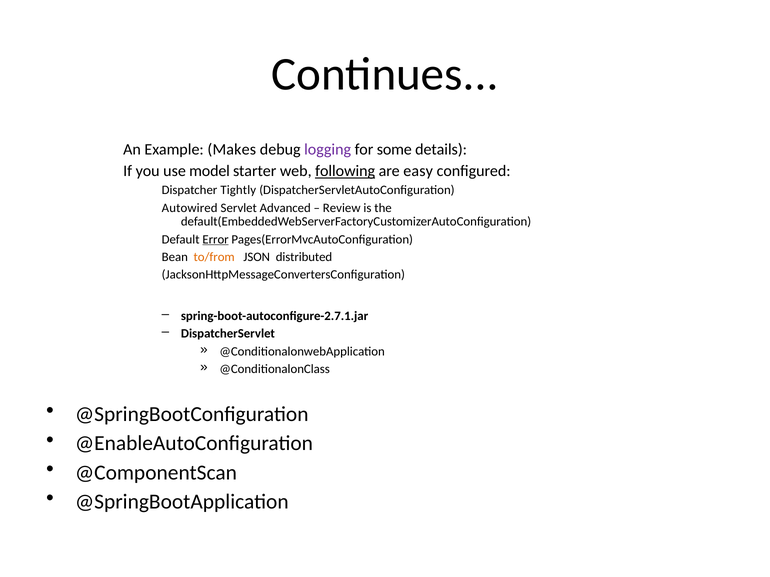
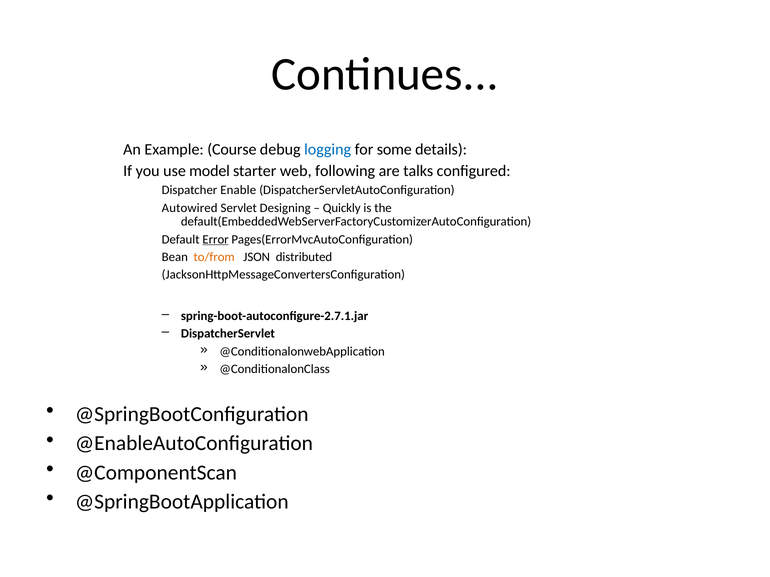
Makes: Makes -> Course (232, 149)
logging colour: purple -> blue (328, 149)
following underline: present -> none (345, 171)
easy: easy -> talks (418, 171)
Tightly: Tightly -> Enable (238, 190)
Advanced: Advanced -> Designing (285, 208)
Review: Review -> Quickly (342, 208)
